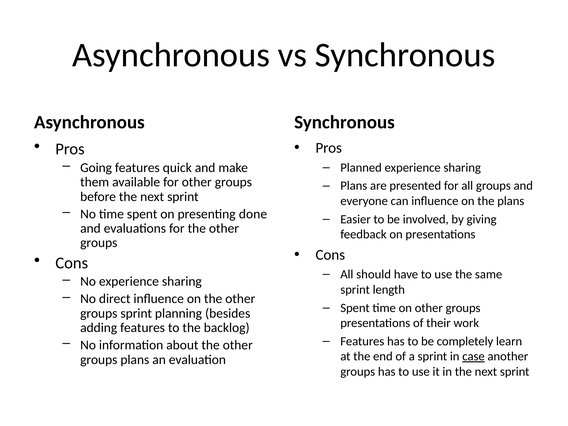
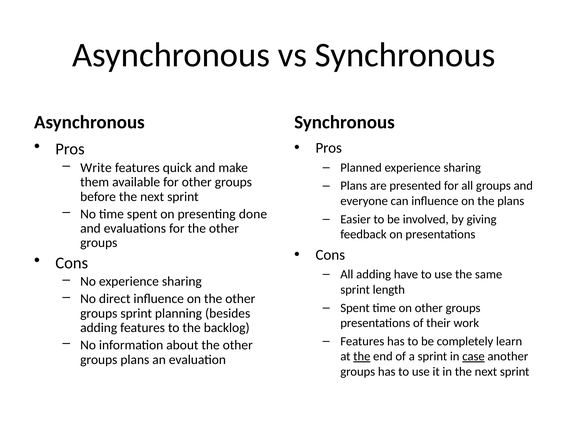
Going: Going -> Write (96, 168)
All should: should -> adding (374, 274)
the underline: none -> present (362, 356)
